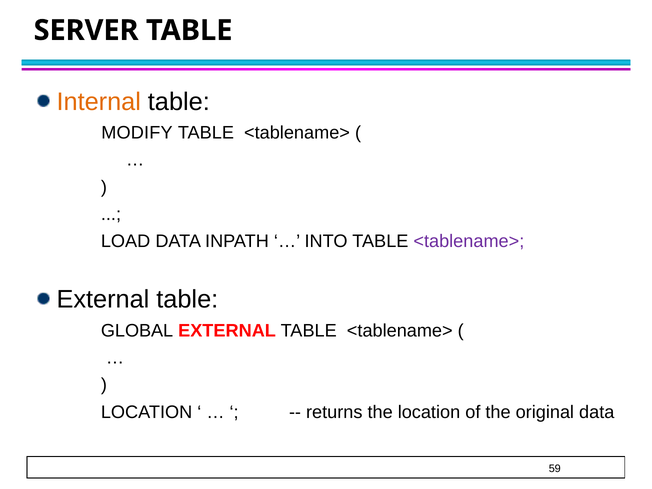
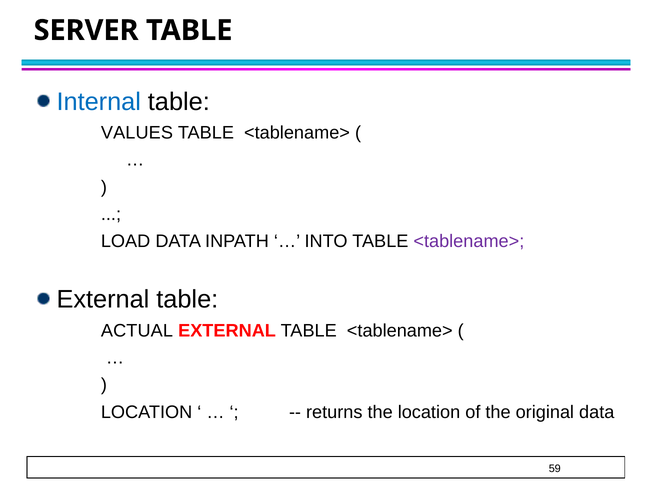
Internal colour: orange -> blue (99, 102)
MODIFY: MODIFY -> VALUES (137, 133)
GLOBAL: GLOBAL -> ACTUAL (137, 331)
